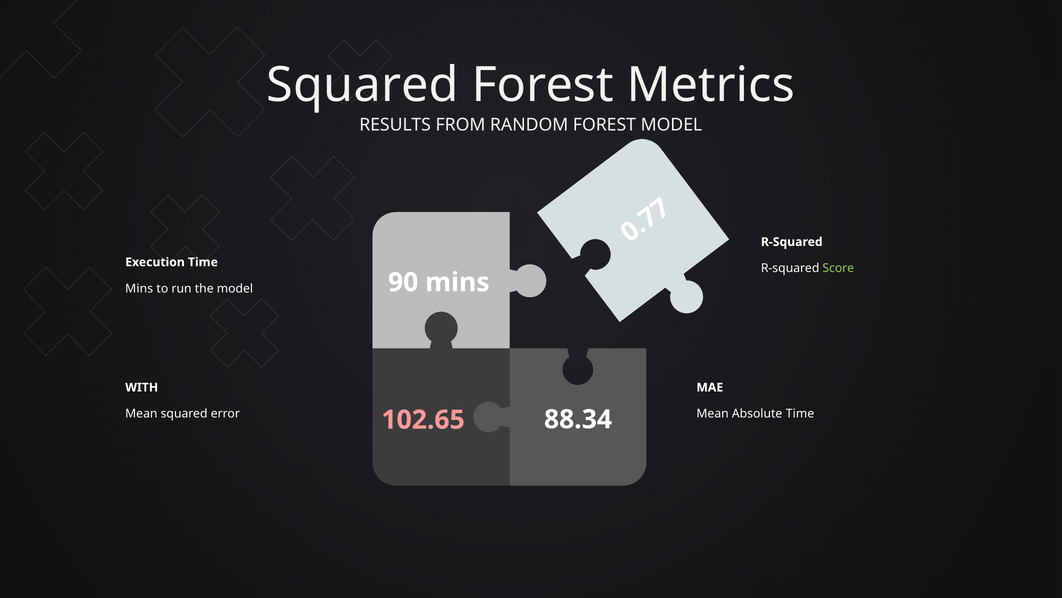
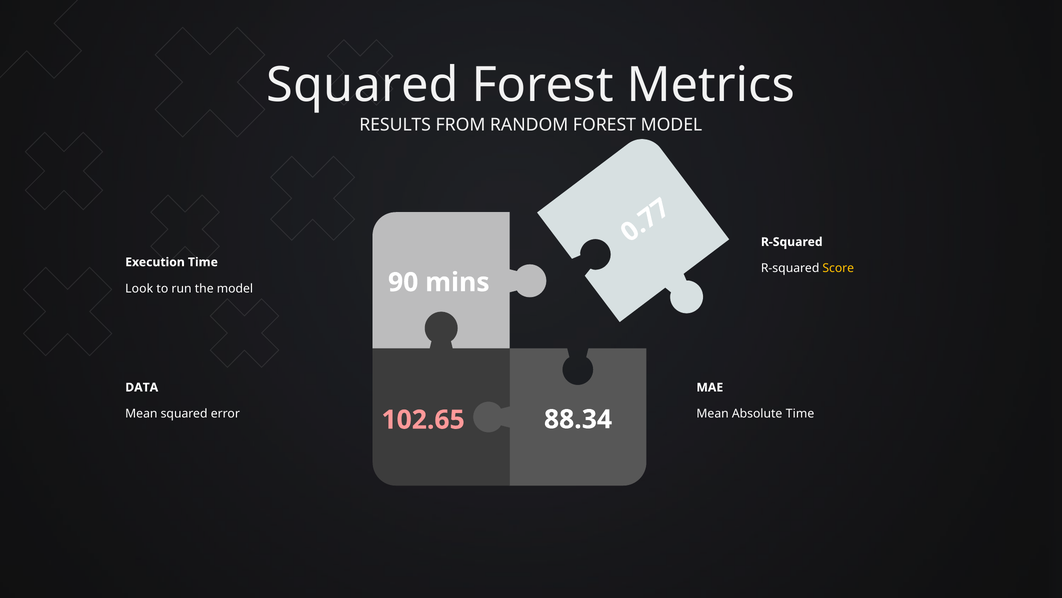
Score colour: light green -> yellow (838, 268)
Mins: Mins -> Look (139, 288)
WITH: WITH -> DATA (142, 387)
